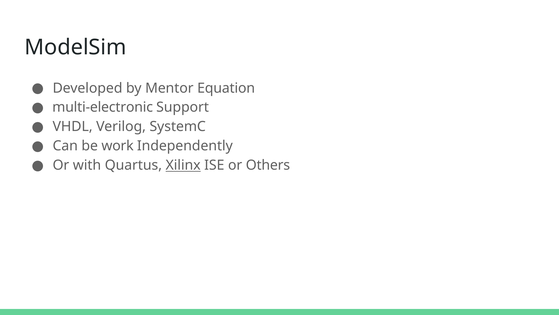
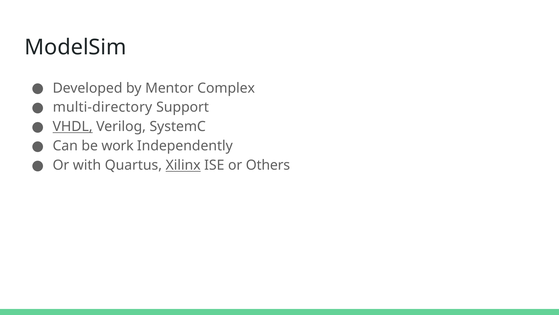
Equation: Equation -> Complex (226, 88)
multi-electronic: multi-electronic -> multi-directory (103, 107)
VHDL underline: none -> present (73, 126)
